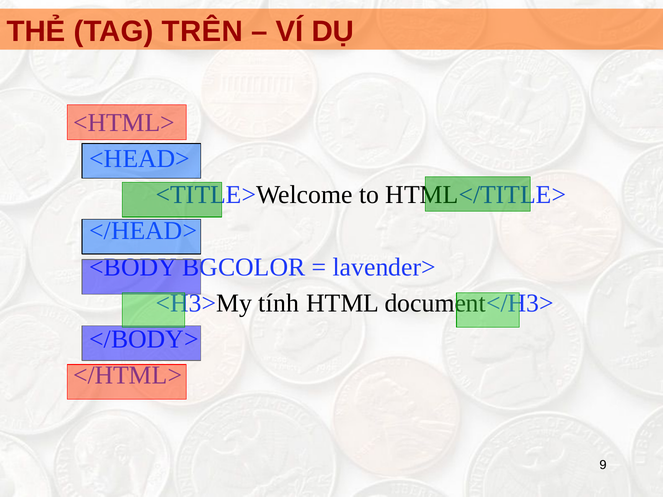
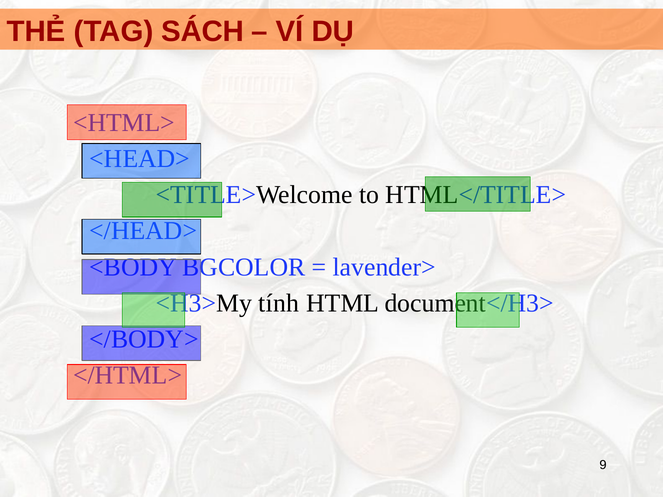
TRÊN: TRÊN -> SÁCH (203, 32)
